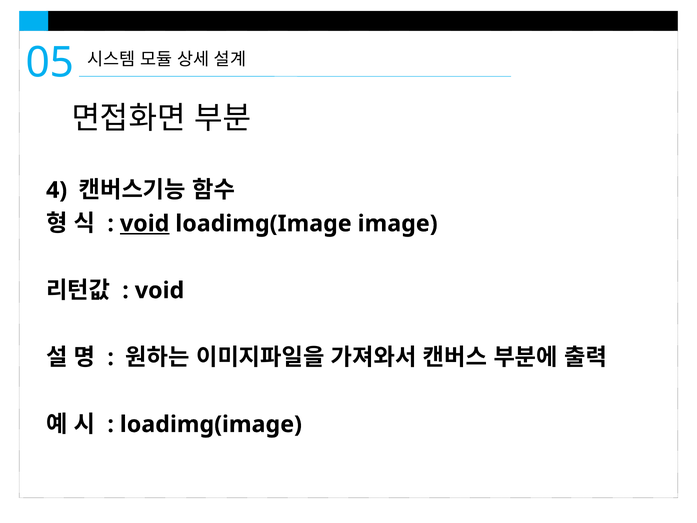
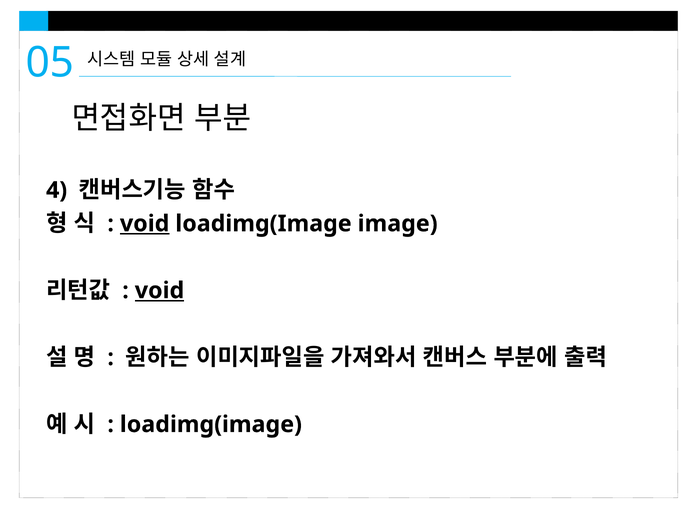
void underline: none -> present (160, 290)
